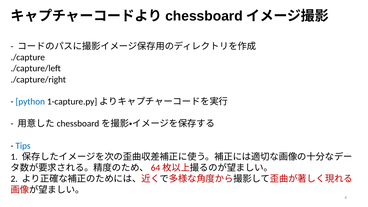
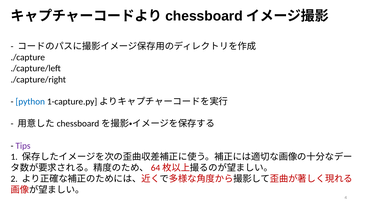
Tips colour: blue -> purple (23, 146)
